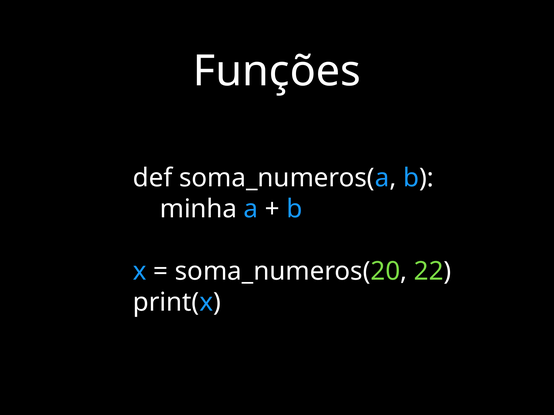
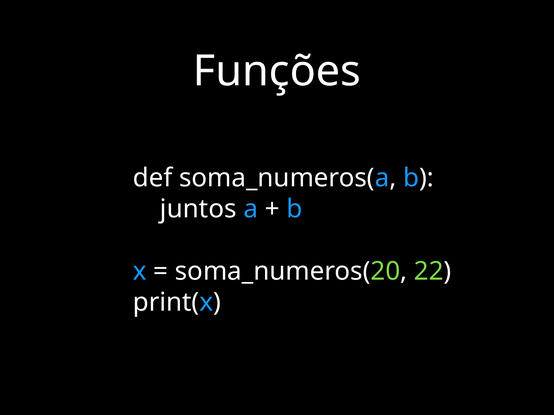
minha: minha -> juntos (198, 209)
